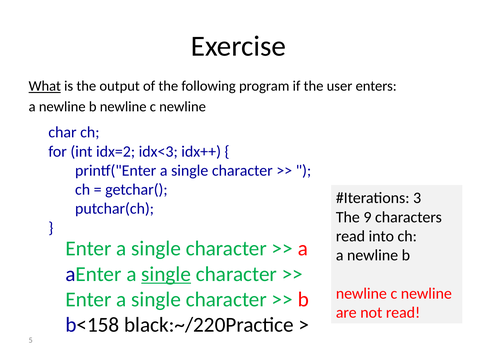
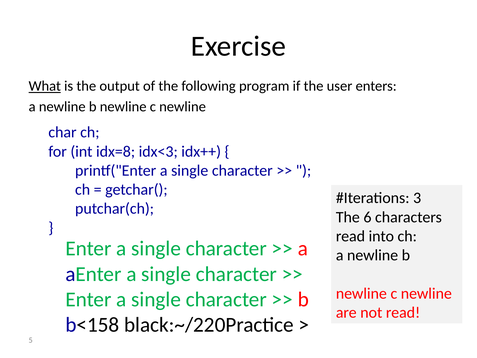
idx=2: idx=2 -> idx=8 (116, 151)
9: 9 -> 6 (367, 217)
single underline: present -> none (166, 274)
